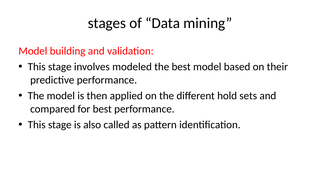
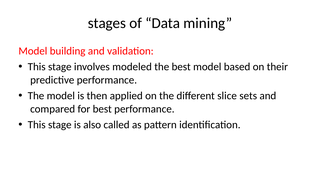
hold: hold -> slice (227, 96)
